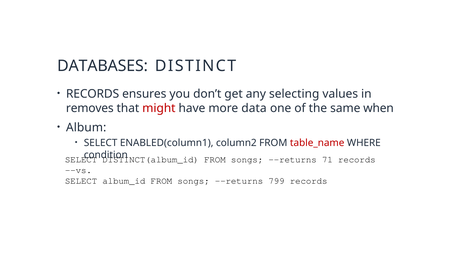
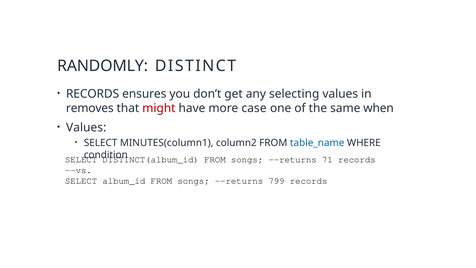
DATABASES: DATABASES -> RANDOMLY (103, 66)
data: data -> case (254, 108)
Album: Album -> Values (86, 127)
ENABLED(column1: ENABLED(column1 -> MINUTES(column1 (167, 143)
table_name colour: red -> blue (317, 143)
